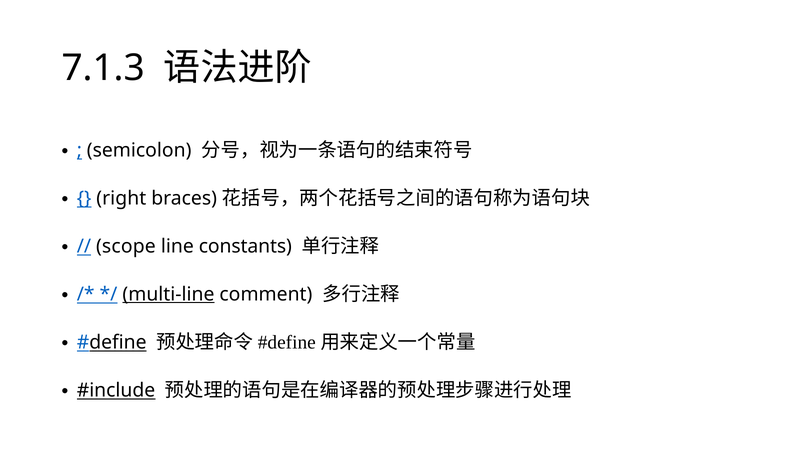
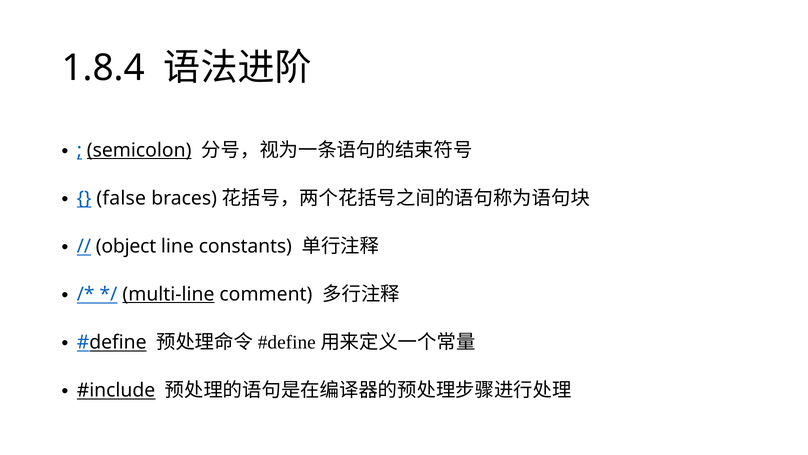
7.1.3: 7.1.3 -> 1.8.4 (103, 68)
semicolon underline: none -> present (139, 150)
right: right -> false (121, 198)
scope: scope -> object (126, 246)
